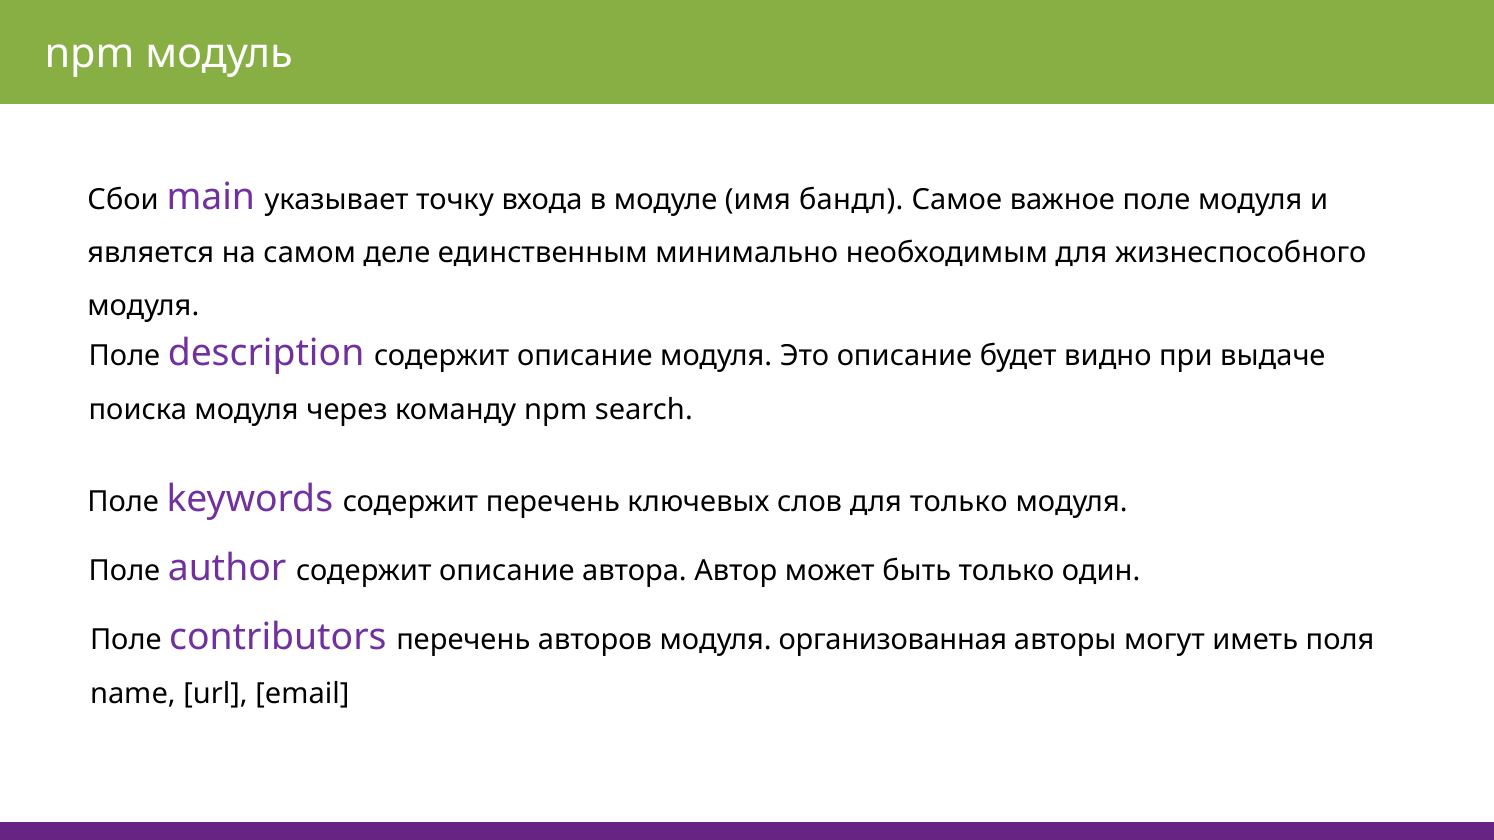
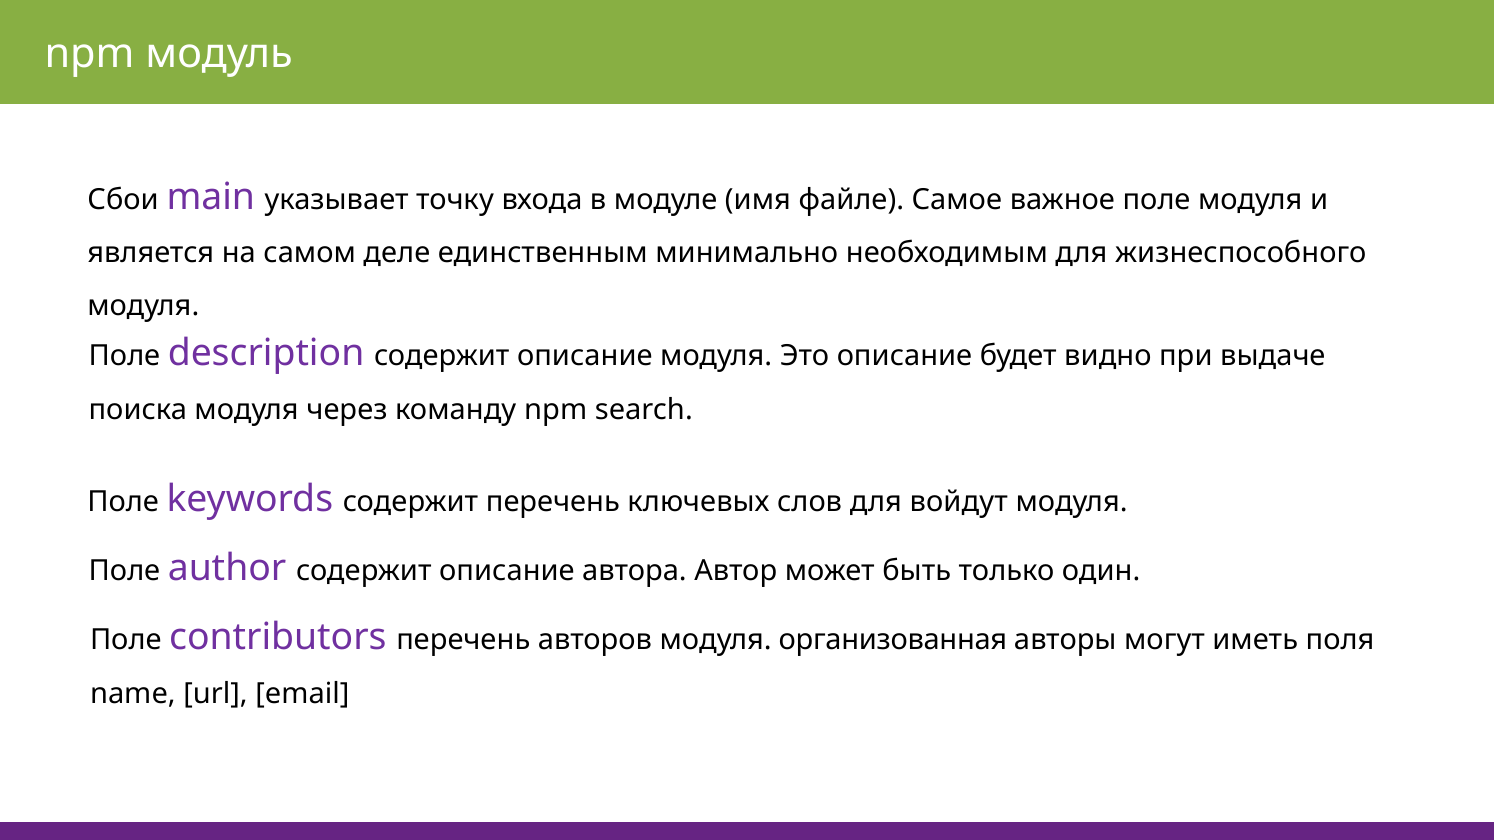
бандл: бандл -> файле (851, 200)
для только: только -> войдут (959, 502)
